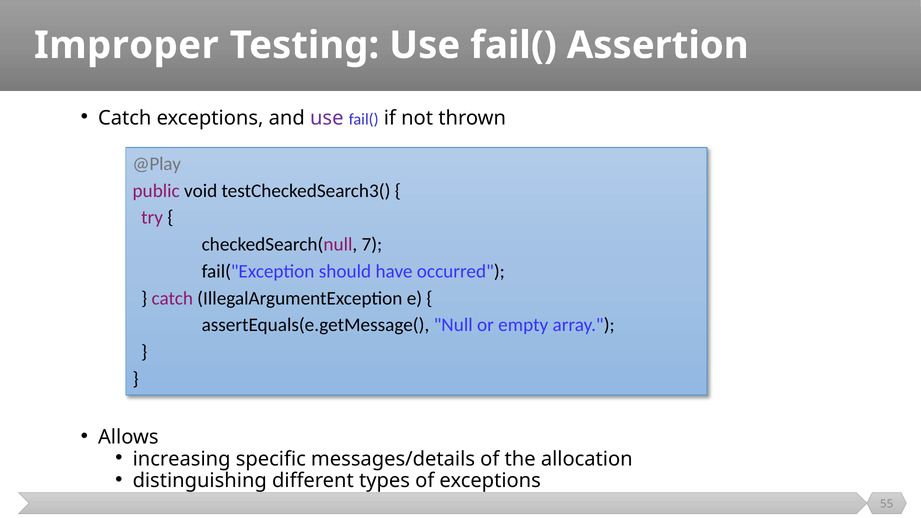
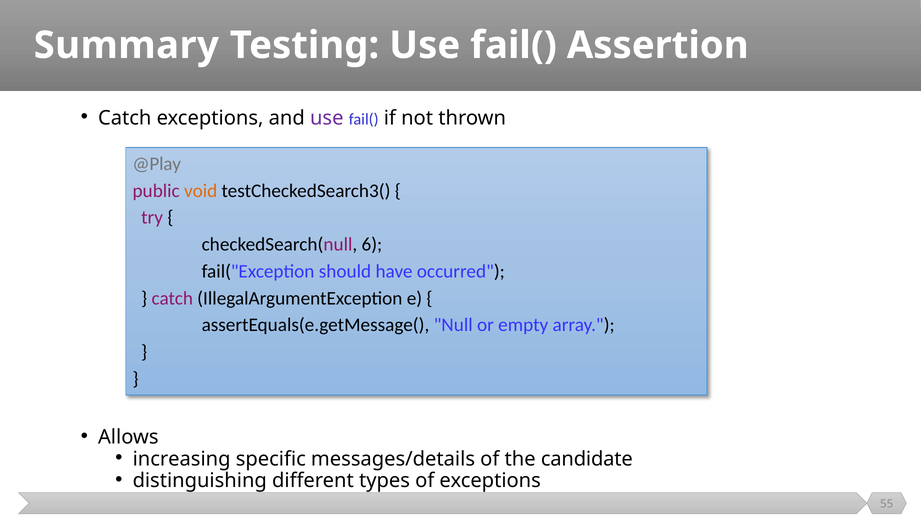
Improper: Improper -> Summary (126, 45)
void colour: black -> orange (201, 191)
7: 7 -> 6 (372, 244)
allocation: allocation -> candidate (587, 459)
